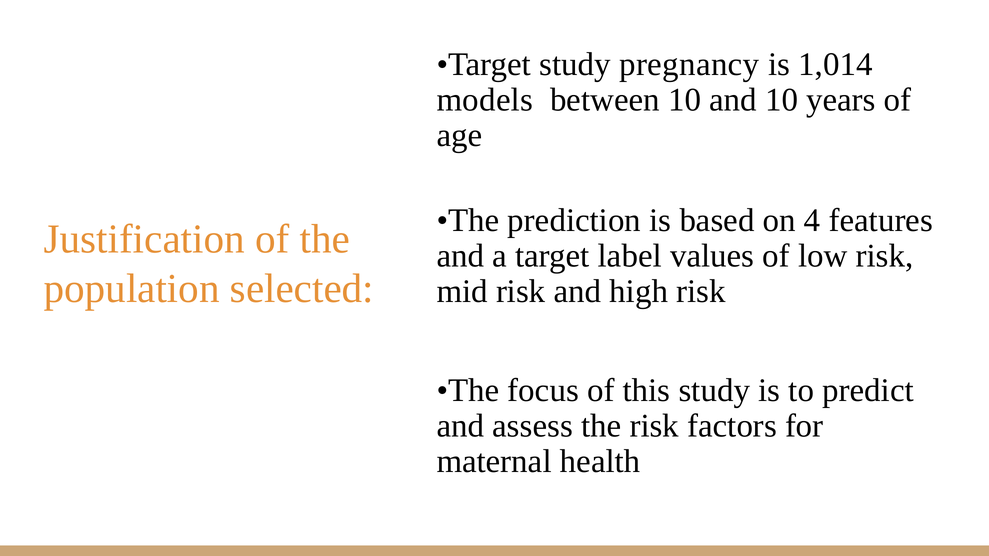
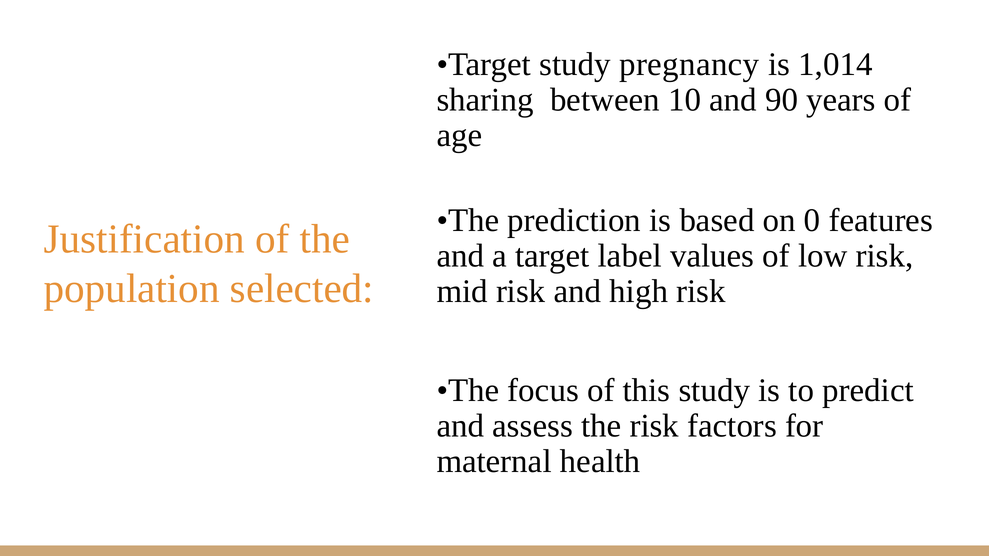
models: models -> sharing (485, 100)
and 10: 10 -> 90 (782, 100)
4: 4 -> 0 (812, 221)
